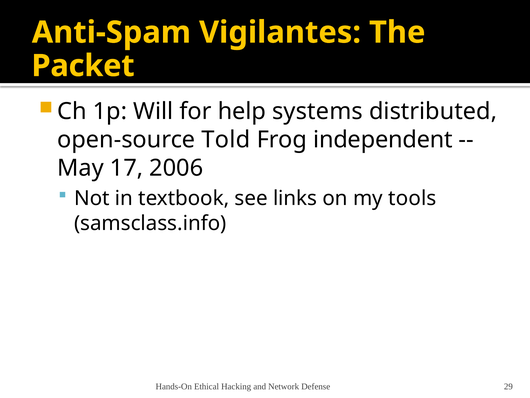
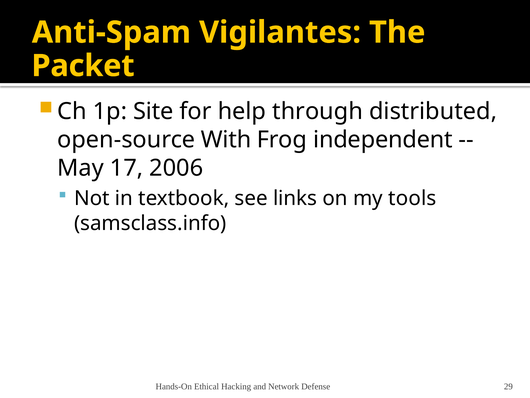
Will: Will -> Site (153, 111)
systems: systems -> through (318, 111)
Told: Told -> With (226, 139)
